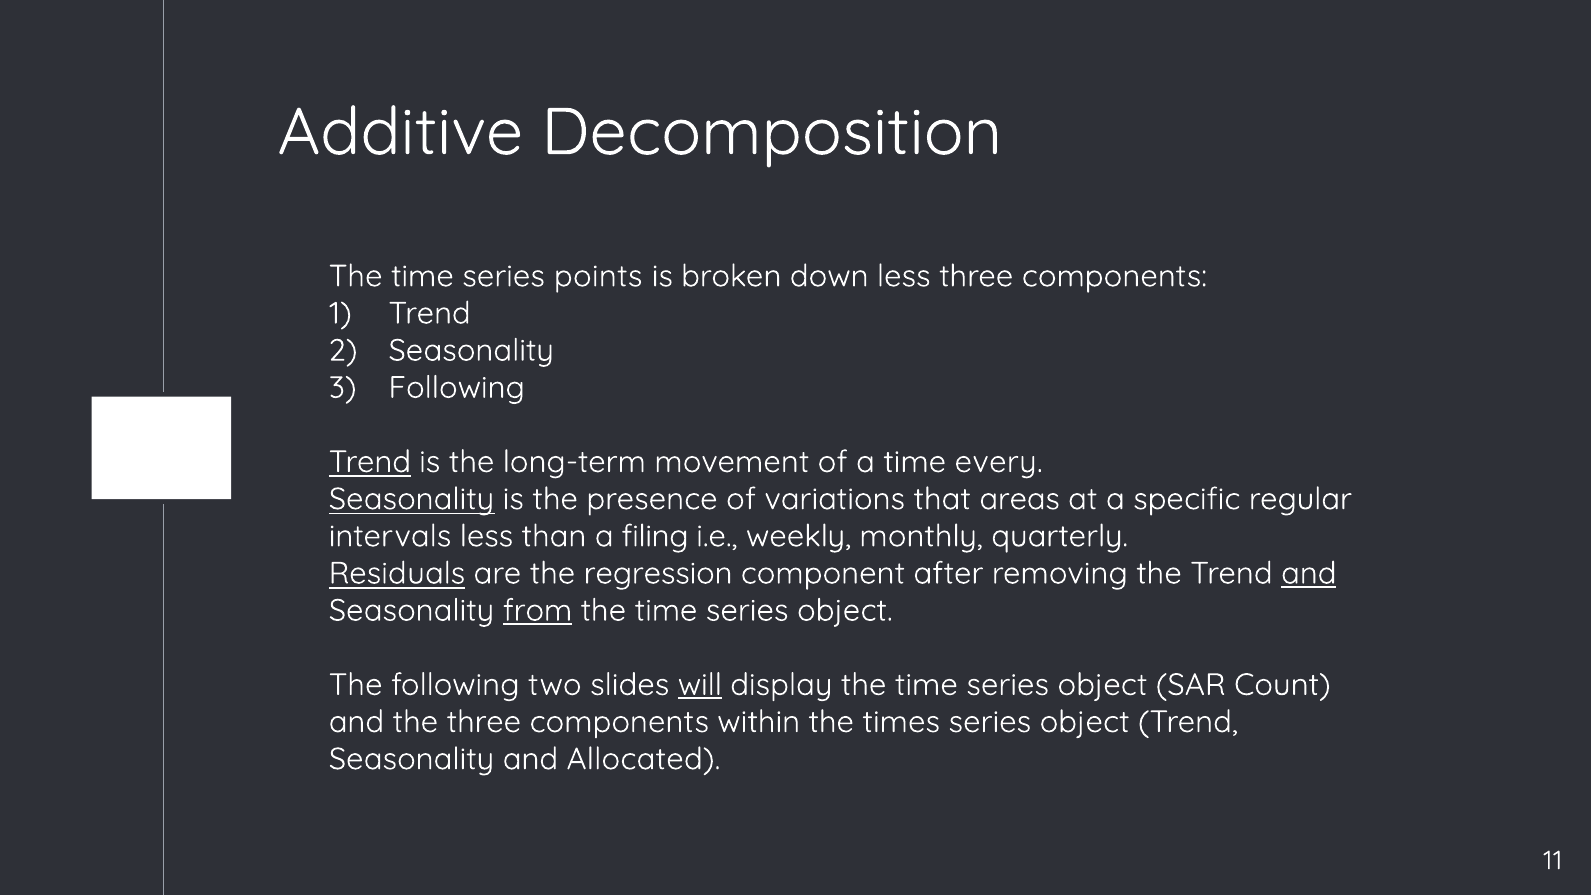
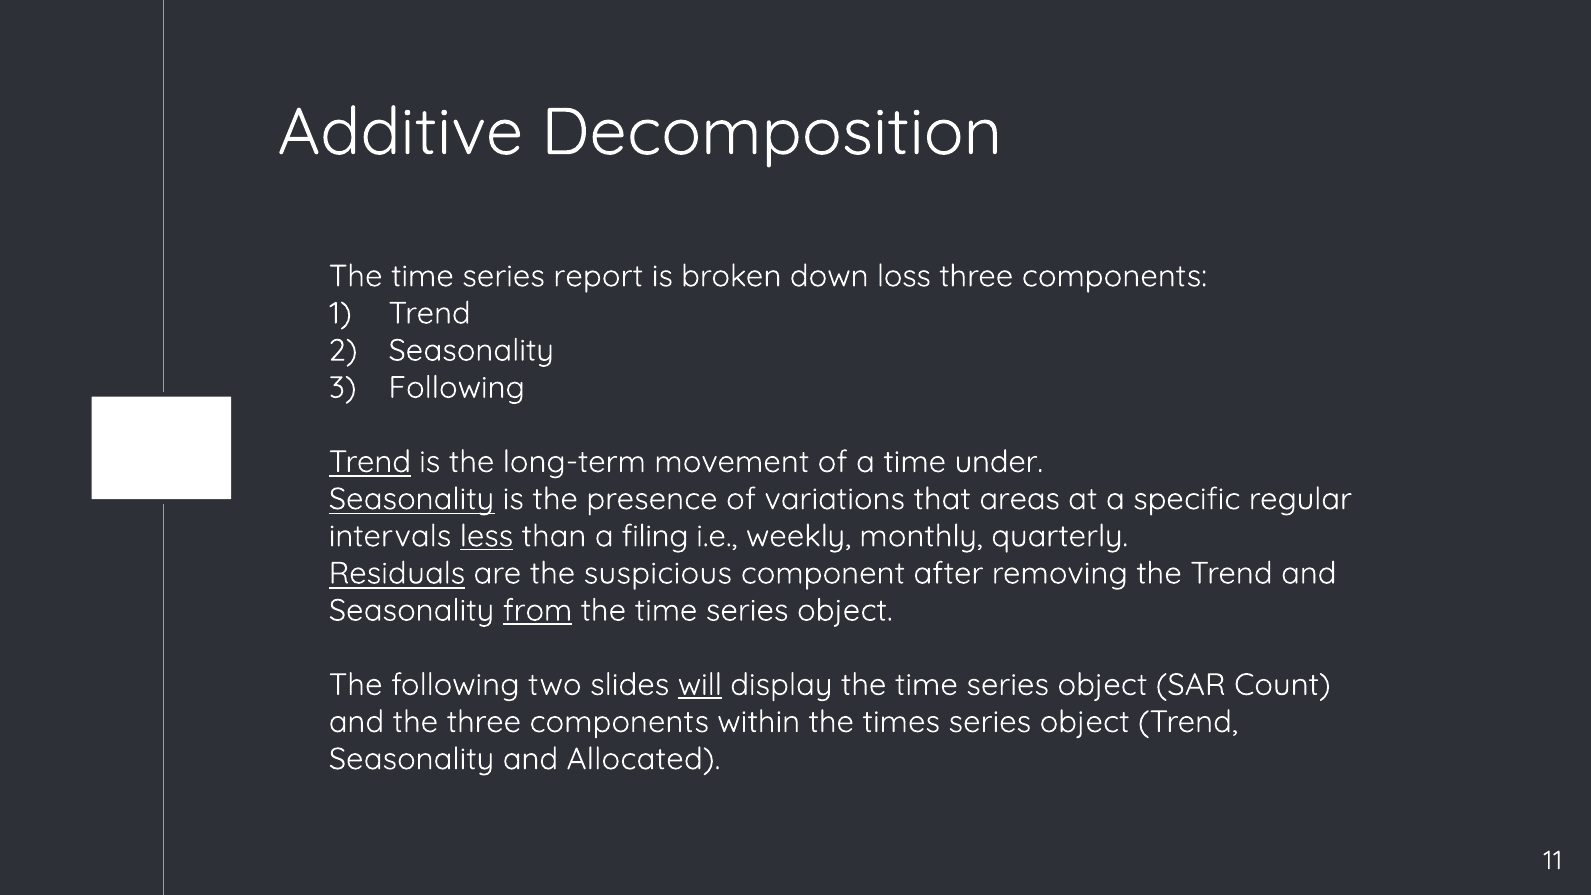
points: points -> report (598, 276)
down less: less -> loss (904, 276)
every: every -> under (999, 462)
less underline: none -> present (487, 536)
regression: regression -> suspicious (658, 573)
and underline: present -> none (1309, 573)
